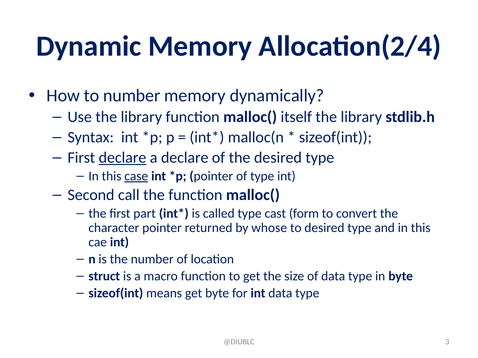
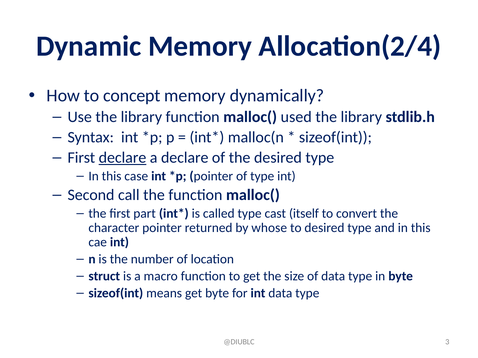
to number: number -> concept (132, 96)
itself: itself -> used (296, 117)
case underline: present -> none (136, 176)
form: form -> itself (304, 214)
